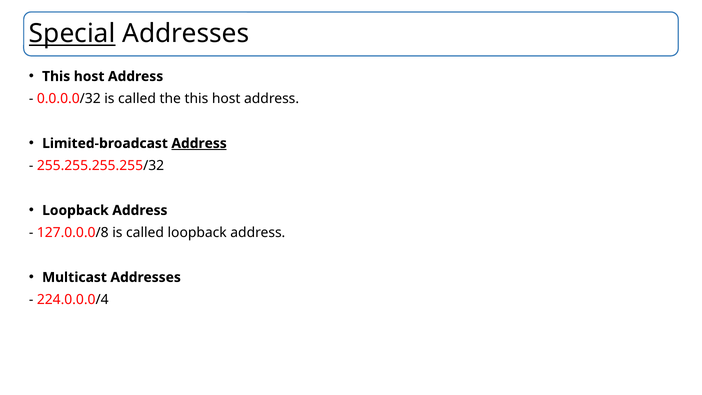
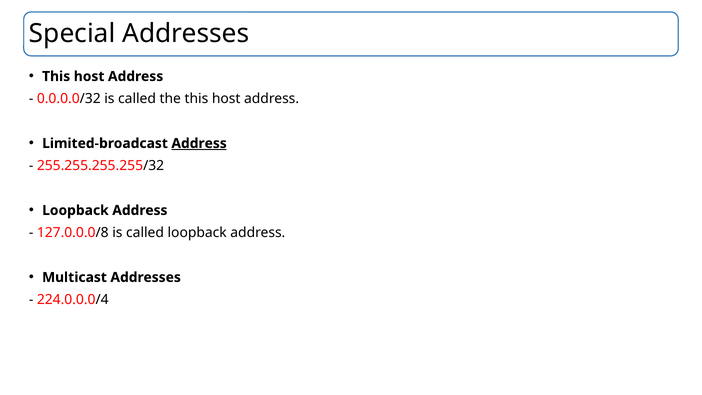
Special underline: present -> none (72, 34)
